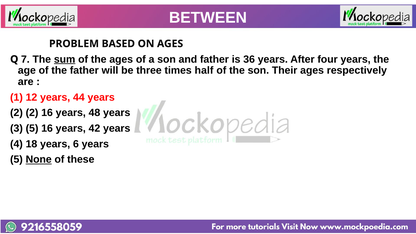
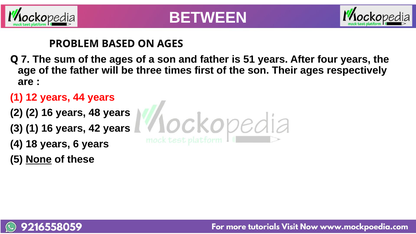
sum underline: present -> none (65, 59)
36: 36 -> 51 (249, 59)
half: half -> first (204, 70)
3 5: 5 -> 1 (32, 128)
